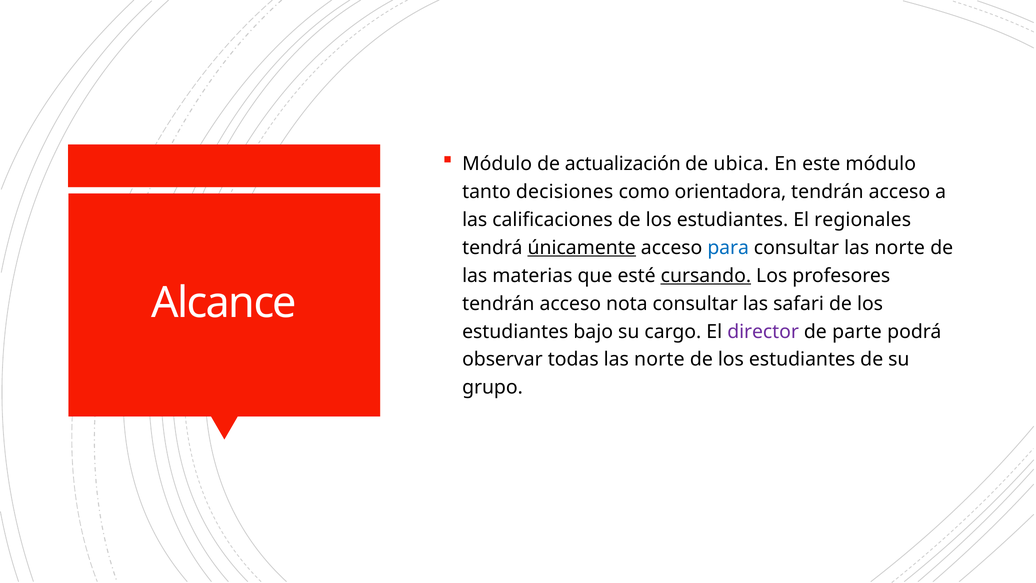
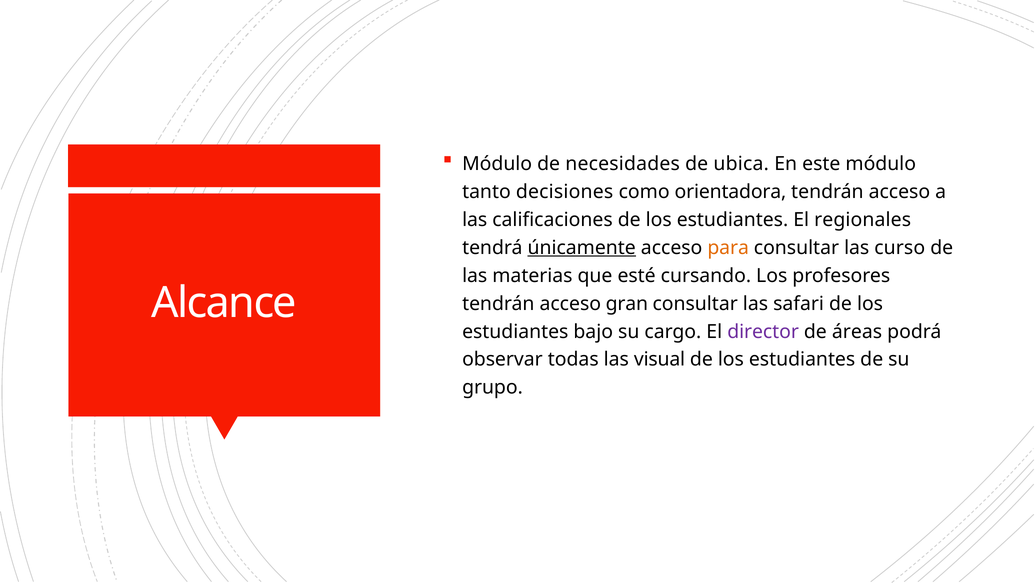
actualización: actualización -> necesidades (623, 164)
para colour: blue -> orange (728, 248)
consultar las norte: norte -> curso (900, 248)
cursando underline: present -> none (706, 276)
nota: nota -> gran (627, 303)
parte: parte -> áreas (857, 331)
todas las norte: norte -> visual (660, 359)
